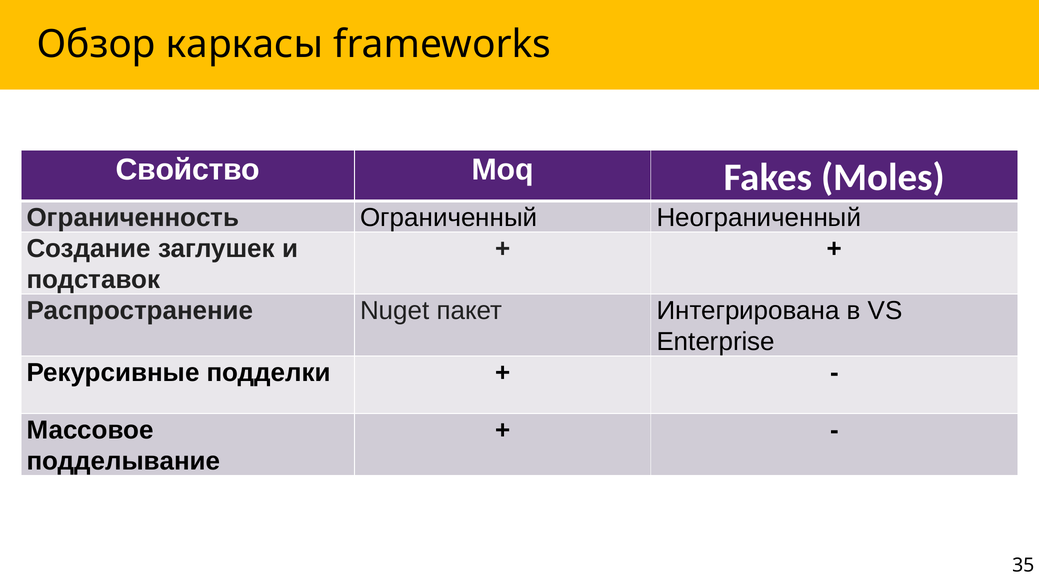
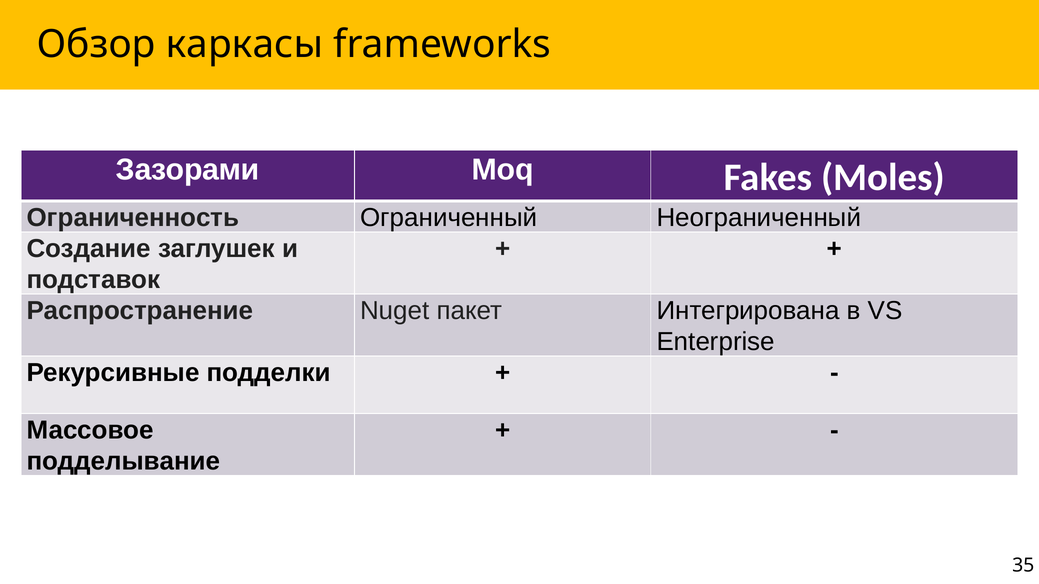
Свойство: Свойство -> Зазорами (188, 170)
